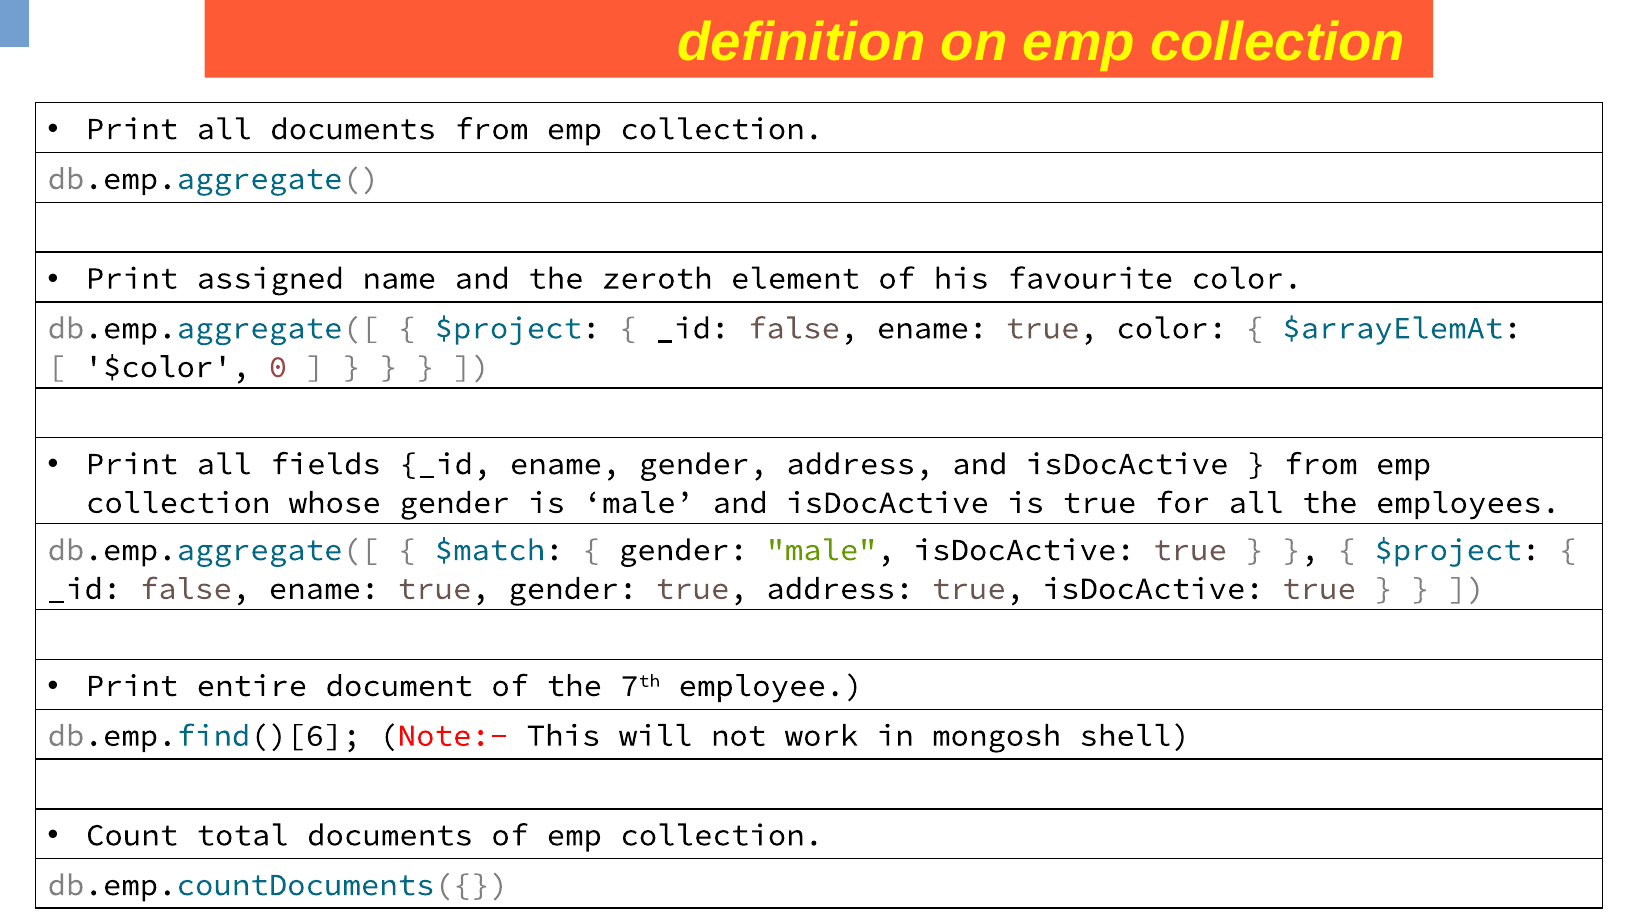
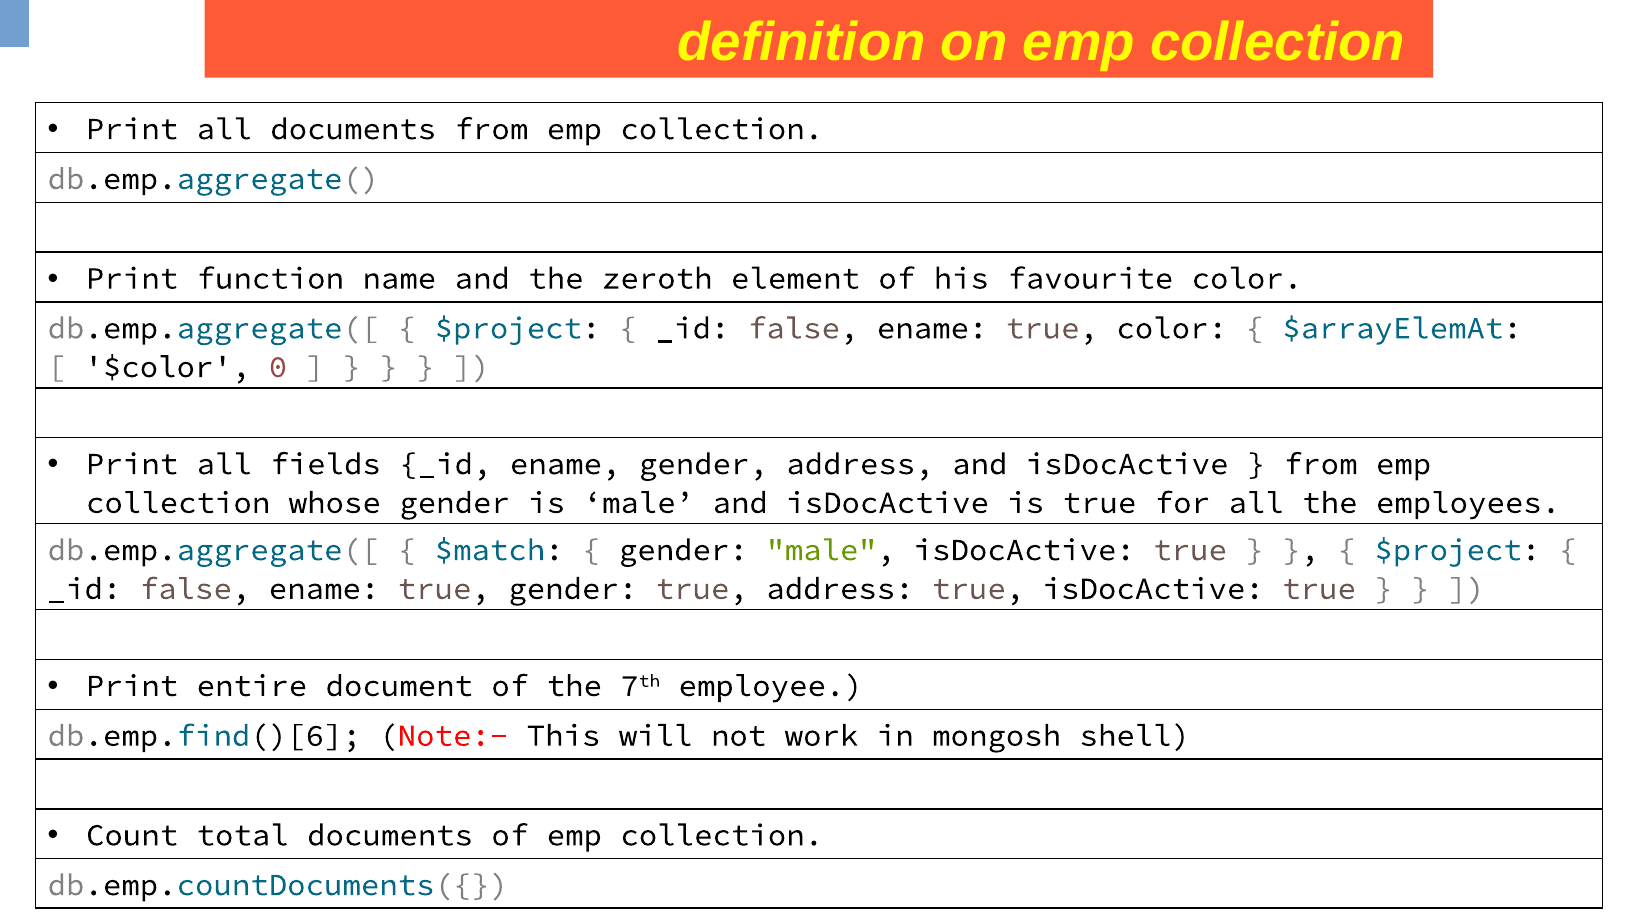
assigned: assigned -> function (270, 279)
